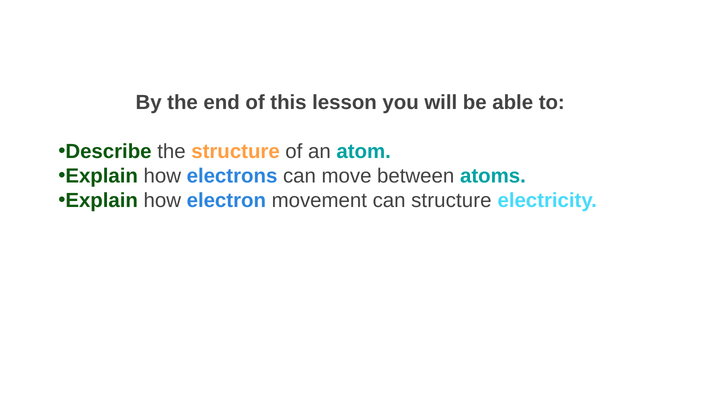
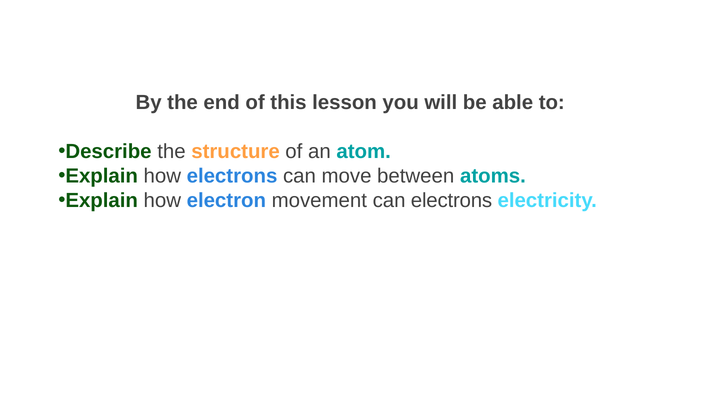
can structure: structure -> electrons (452, 201)
